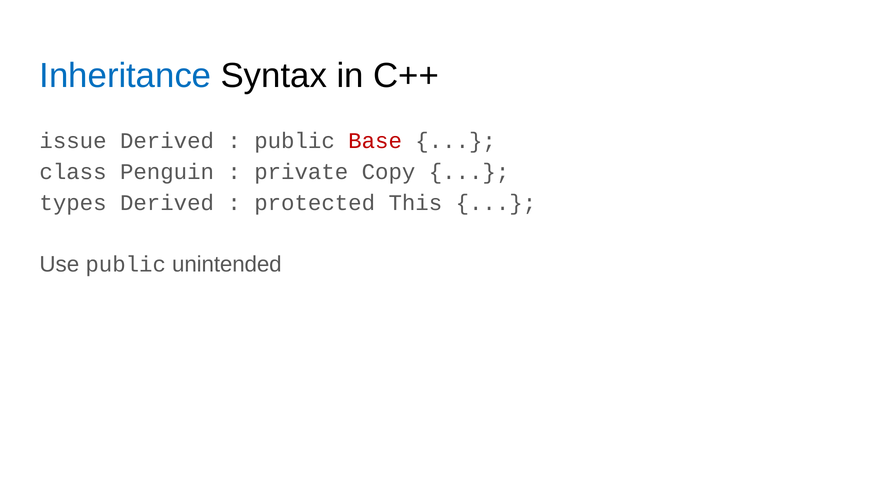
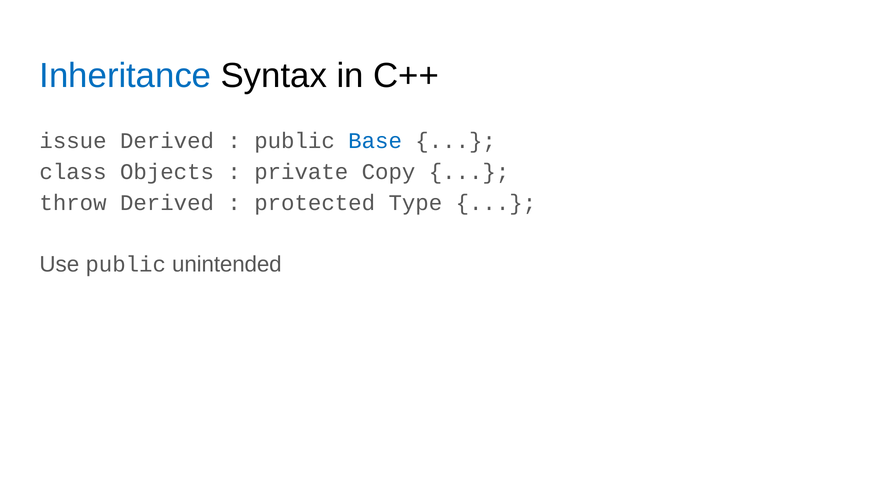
Base colour: red -> blue (375, 141)
Penguin: Penguin -> Objects (167, 172)
types: types -> throw (73, 202)
This: This -> Type (415, 202)
